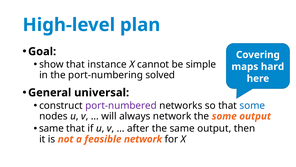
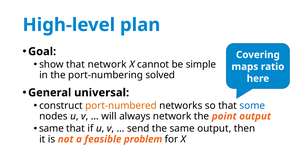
that instance: instance -> network (107, 64)
hard: hard -> ratio (273, 66)
port-numbered colour: purple -> orange (121, 105)
the some: some -> point (224, 116)
after: after -> send (138, 128)
feasible network: network -> problem (143, 139)
